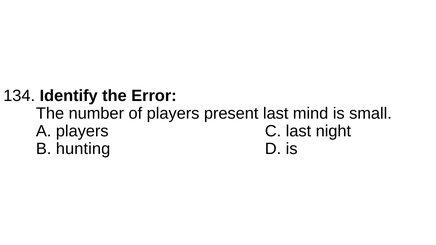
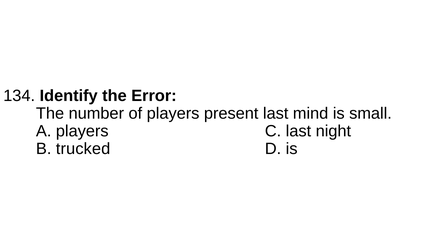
hunting: hunting -> trucked (83, 149)
